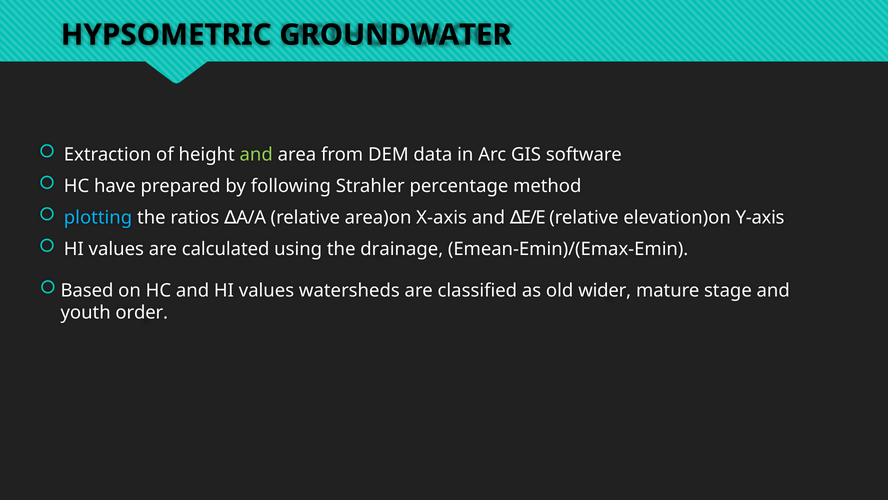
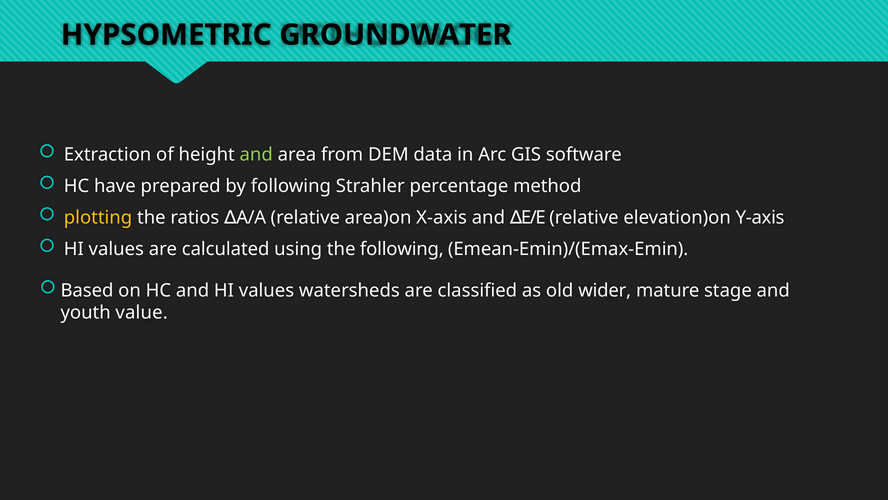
plotting colour: light blue -> yellow (98, 217)
the drainage: drainage -> following (402, 249)
order: order -> value (142, 312)
